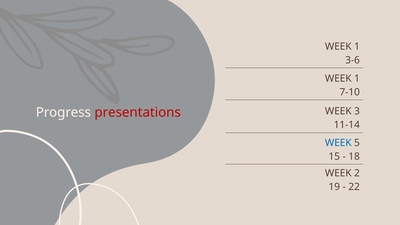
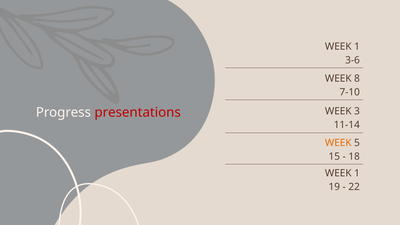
1: 1 -> 8 (357, 79)
WEEK colour: blue -> orange (338, 143)
2: 2 -> 1 (357, 173)
